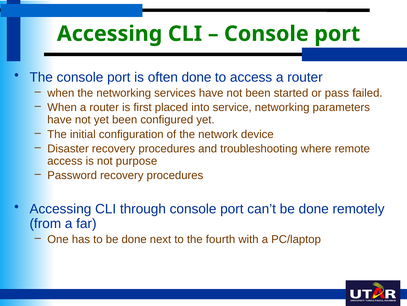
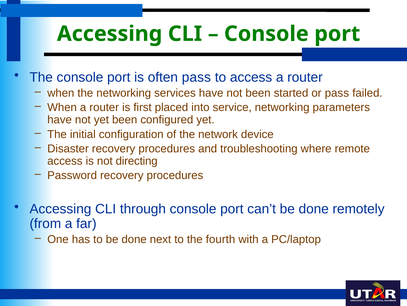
often done: done -> pass (196, 77)
purpose: purpose -> directing (137, 161)
